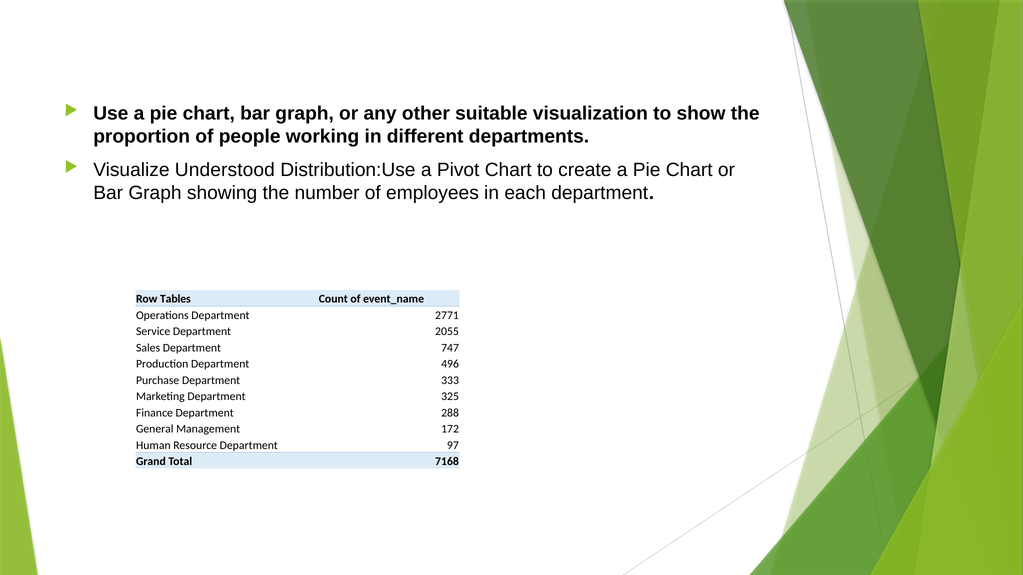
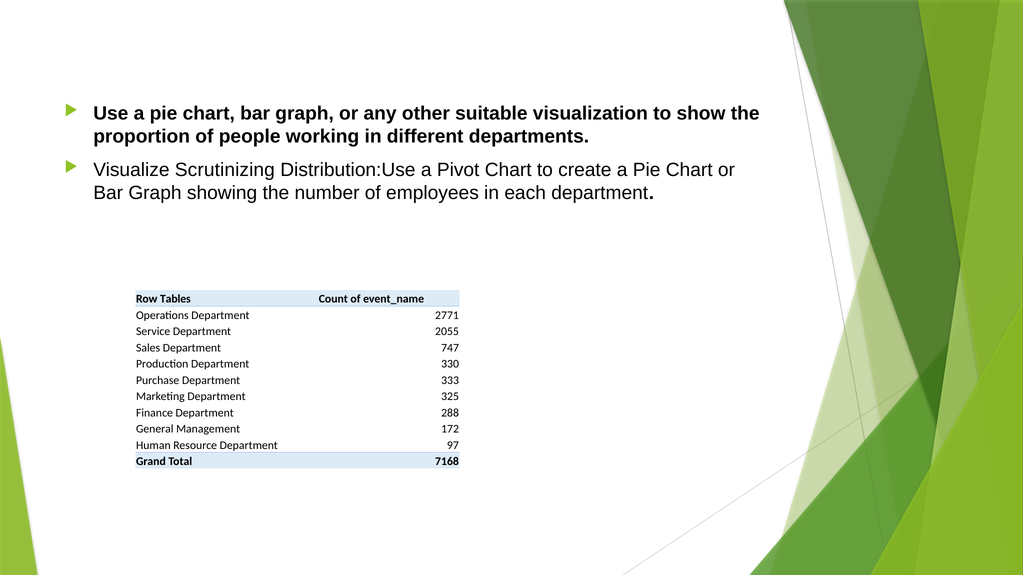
Understood: Understood -> Scrutinizing (225, 170)
496: 496 -> 330 (450, 364)
